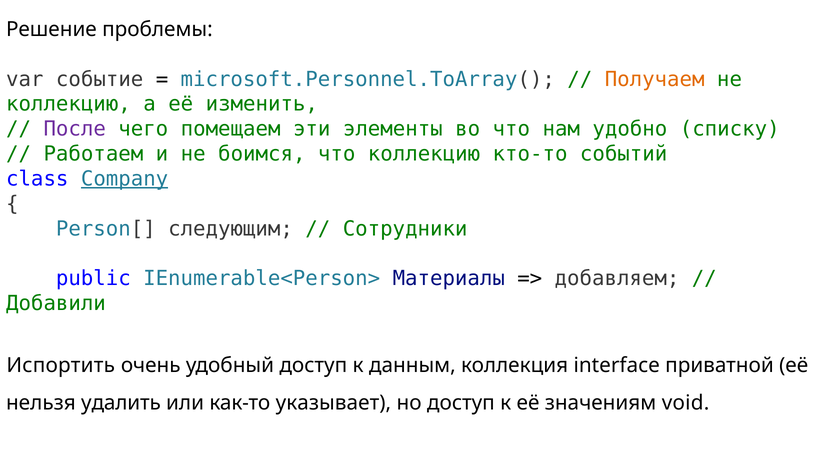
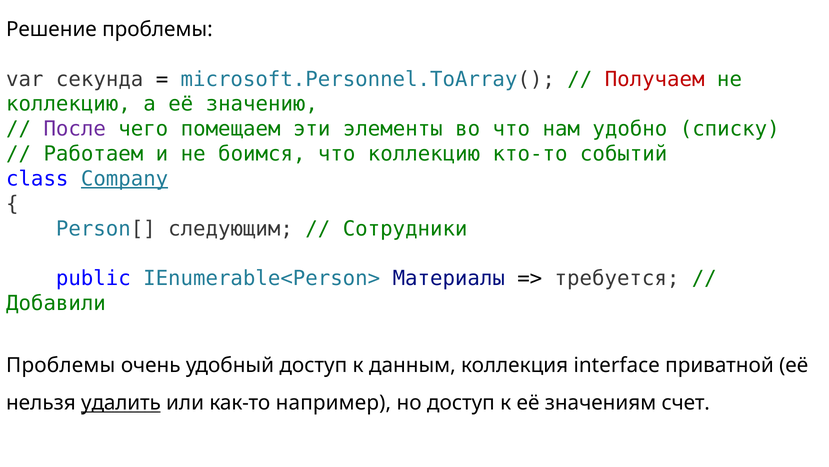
событие: событие -> секунда (100, 79)
Получаем colour: orange -> red (655, 79)
изменить: изменить -> значению (262, 104)
добавляем: добавляем -> требуется (617, 278)
Испортить: Испортить -> Проблемы (61, 365)
удалить underline: none -> present (121, 402)
указывает: указывает -> например (333, 402)
void: void -> счет (686, 402)
